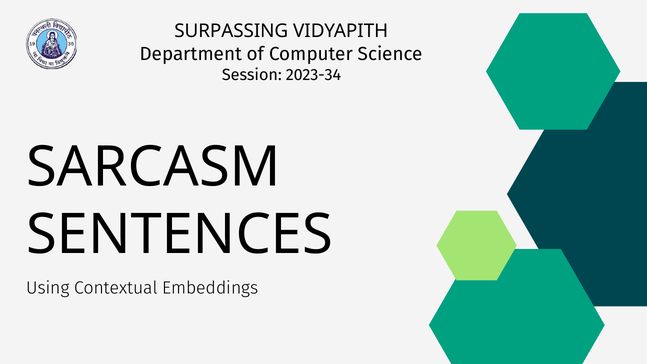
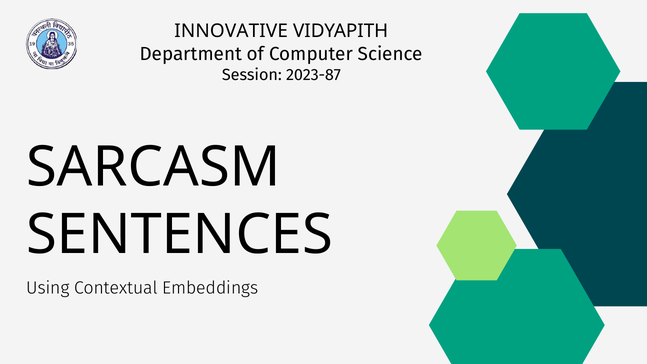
SURPASSING: SURPASSING -> INNOVATIVE (231, 31)
2023-34: 2023-34 -> 2023-87 (313, 75)
